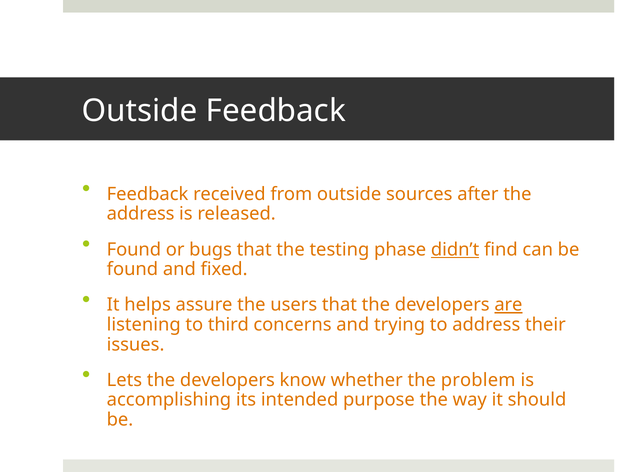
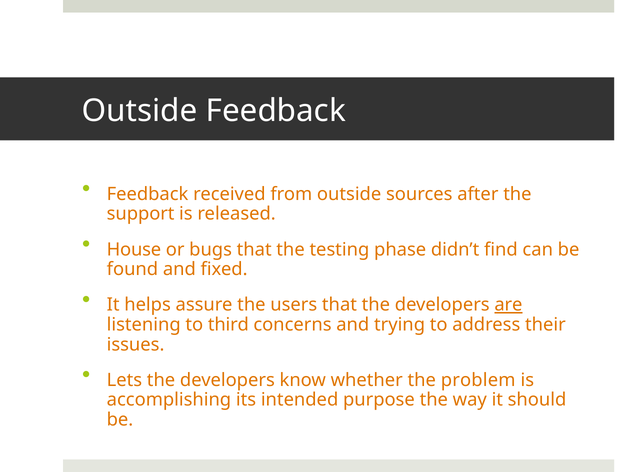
address: address -> support (141, 214)
Found: Found -> House (134, 250)
didn’t underline: present -> none (455, 250)
